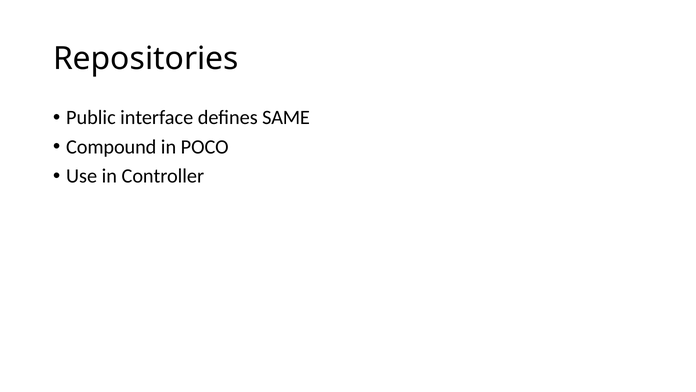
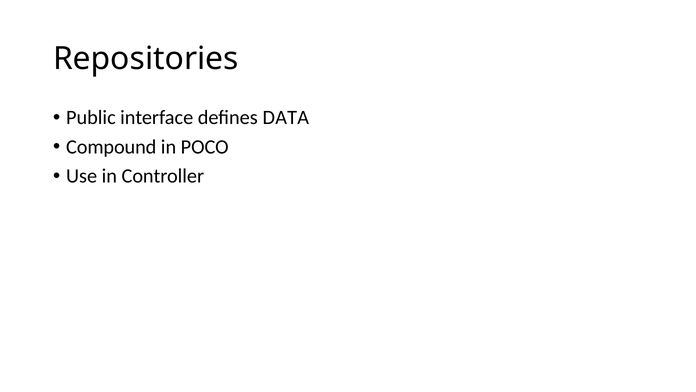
SAME: SAME -> DATA (286, 118)
